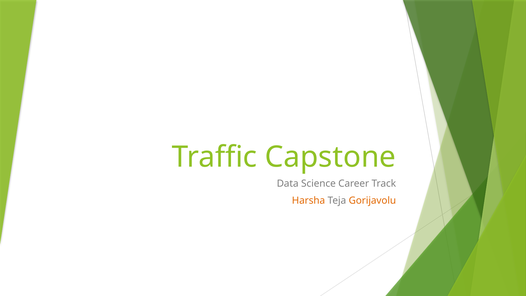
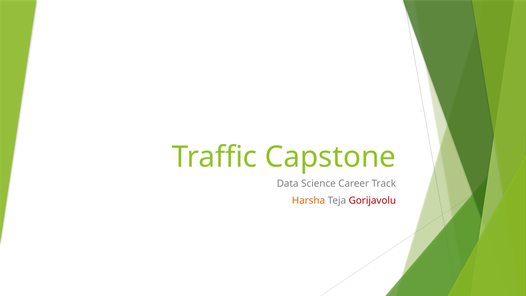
Gorijavolu colour: orange -> red (372, 201)
